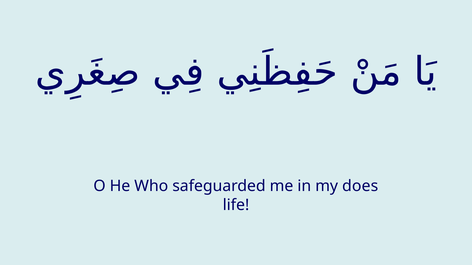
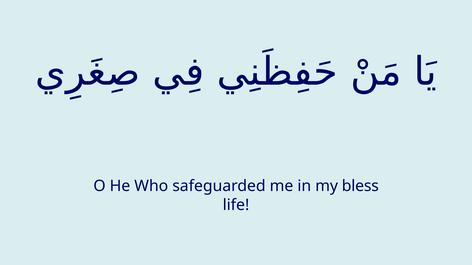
does: does -> bless (360, 186)
